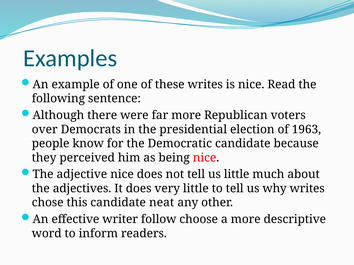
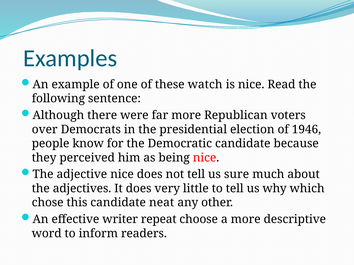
these writes: writes -> watch (205, 85)
1963: 1963 -> 1946 (306, 130)
us little: little -> sure (237, 175)
why writes: writes -> which (307, 189)
follow: follow -> repeat (159, 220)
